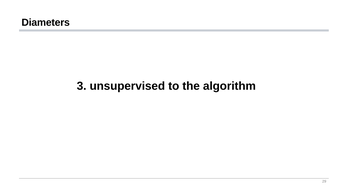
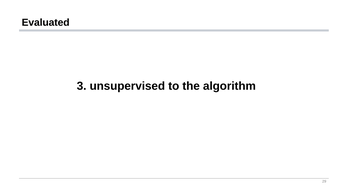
Diameters: Diameters -> Evaluated (46, 23)
